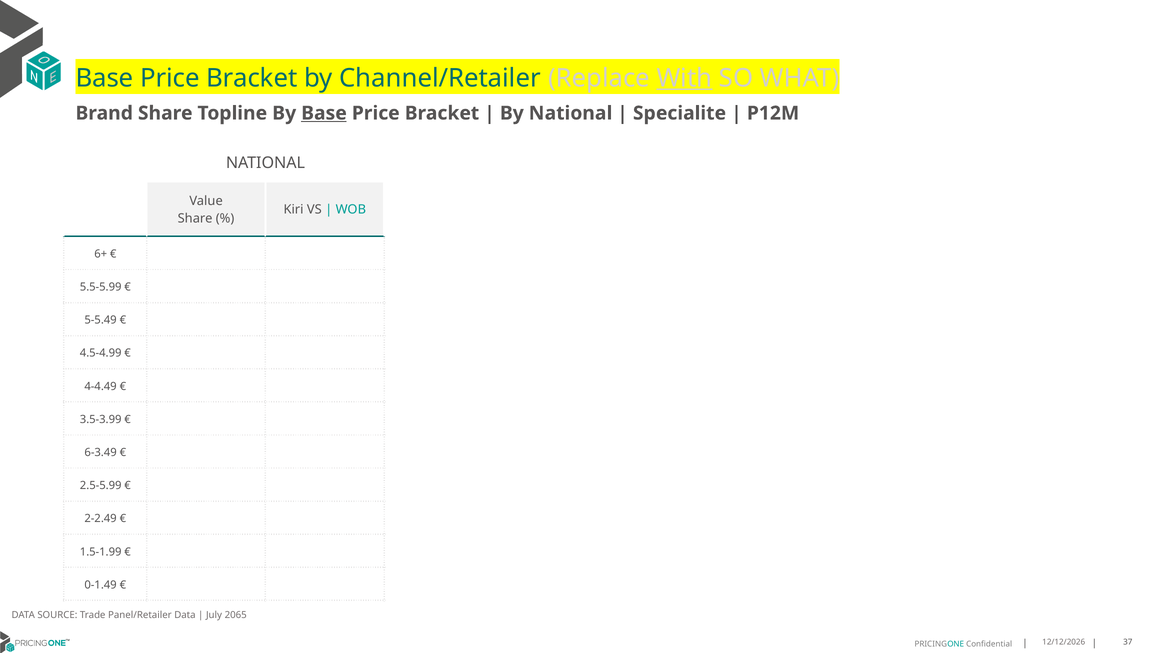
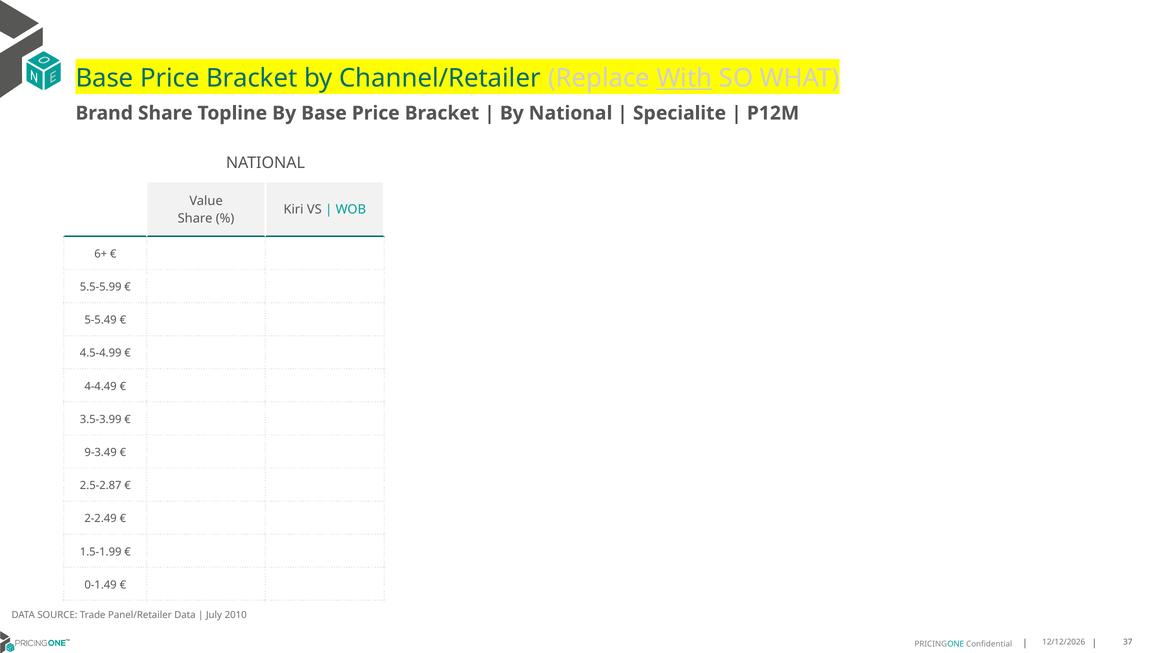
Base underline: present -> none (324, 113)
6-3.49: 6-3.49 -> 9-3.49 (101, 453)
2.5-5.99: 2.5-5.99 -> 2.5-2.87 (101, 486)
2065: 2065 -> 2010 (236, 615)
